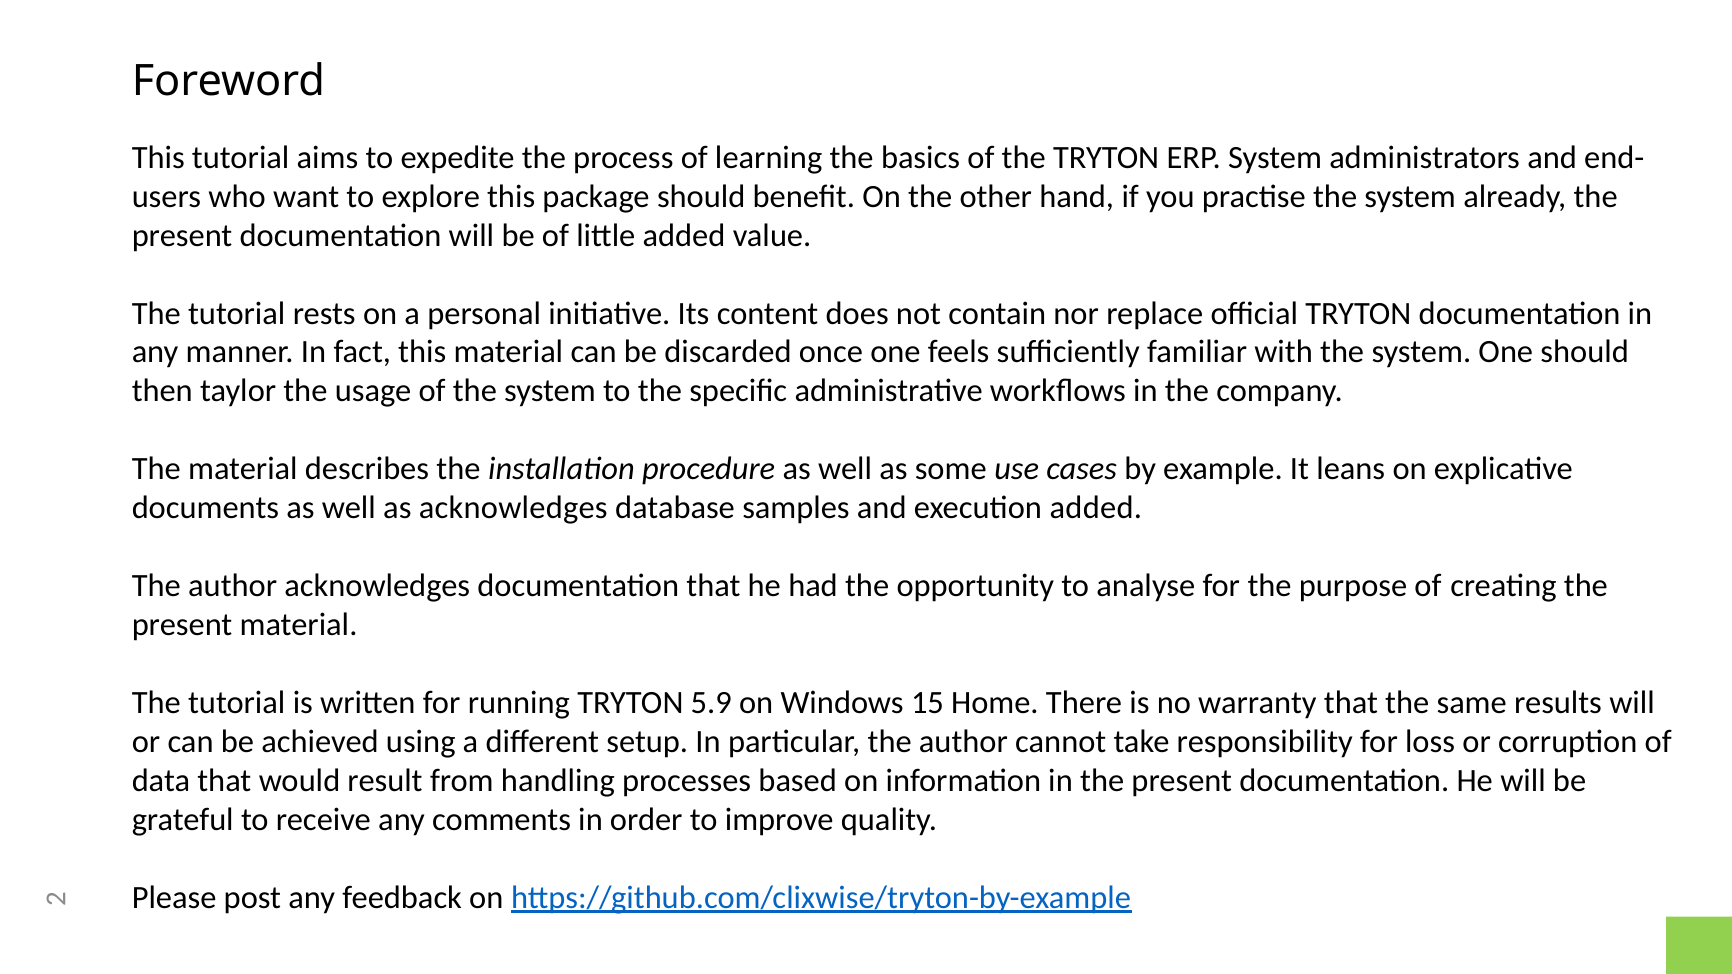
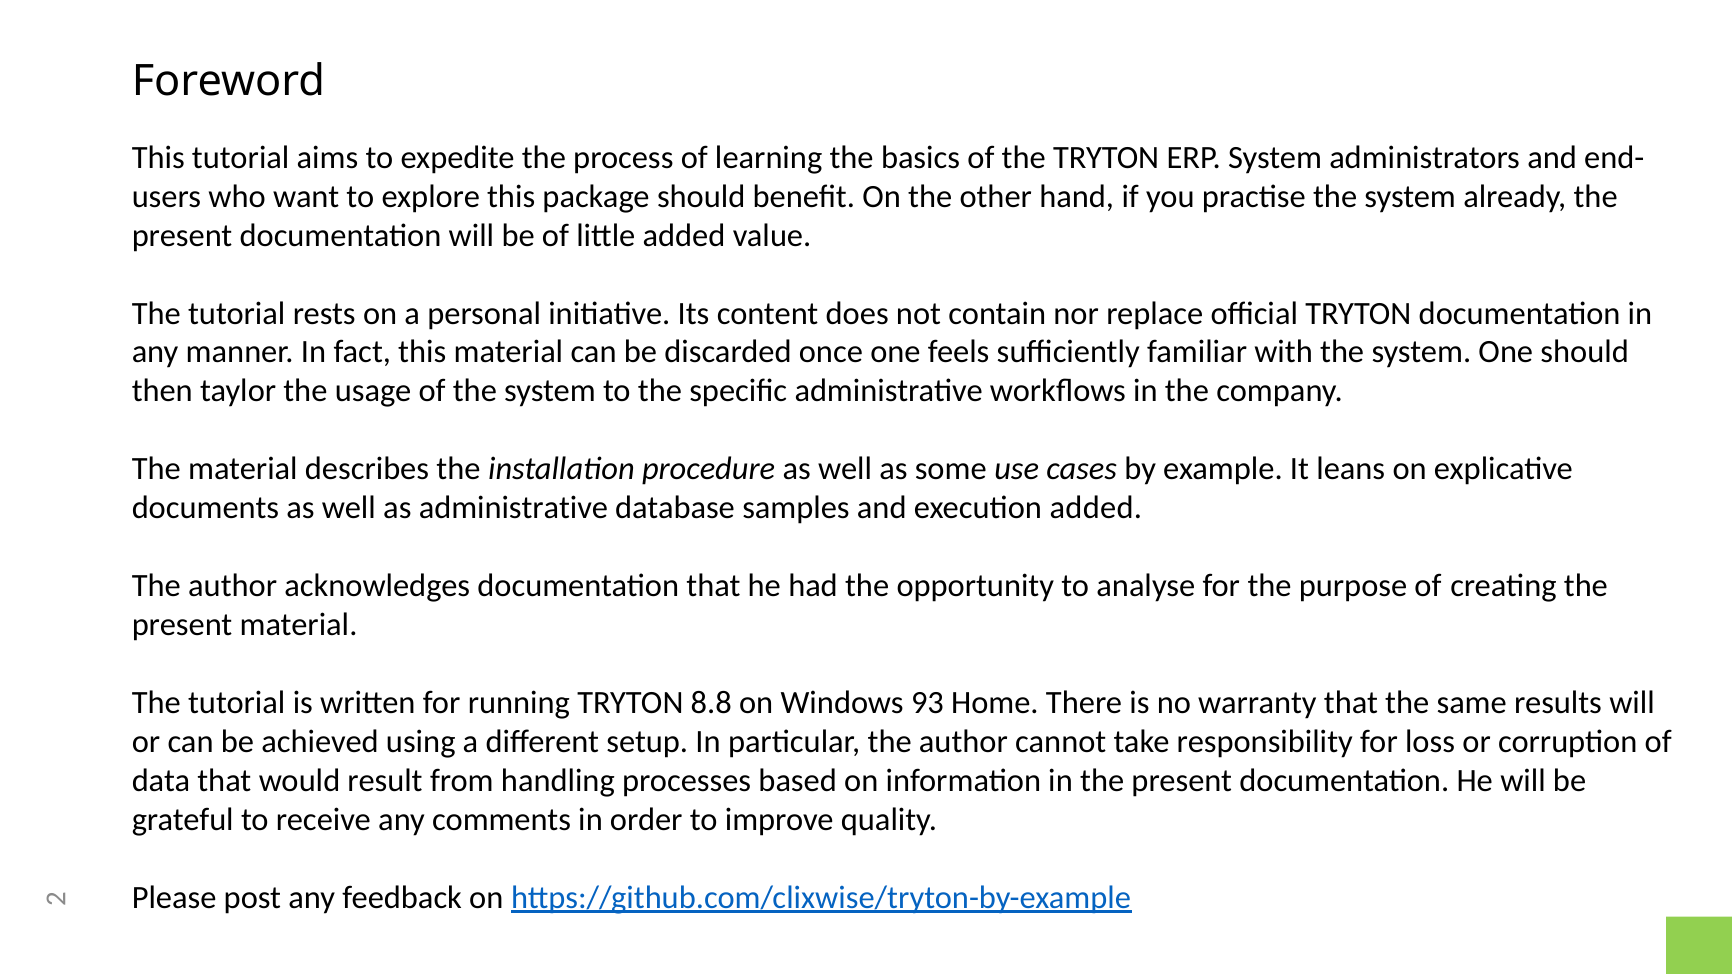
as acknowledges: acknowledges -> administrative (513, 508)
5.9: 5.9 -> 8.8 (711, 703)
15: 15 -> 93 (927, 703)
